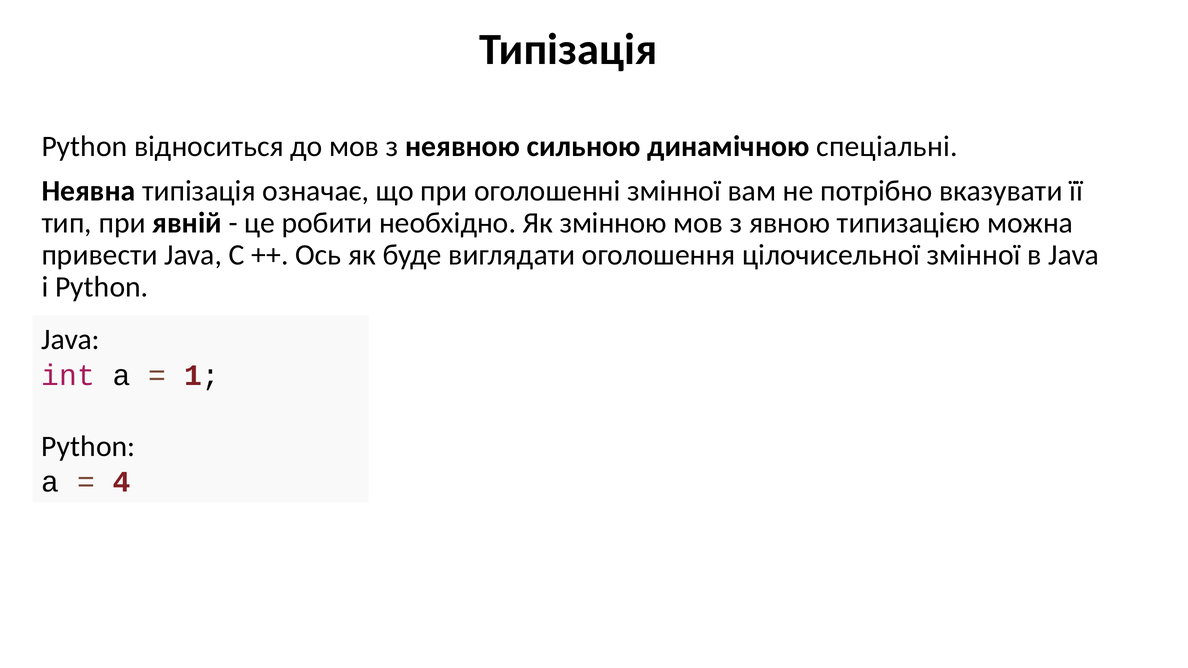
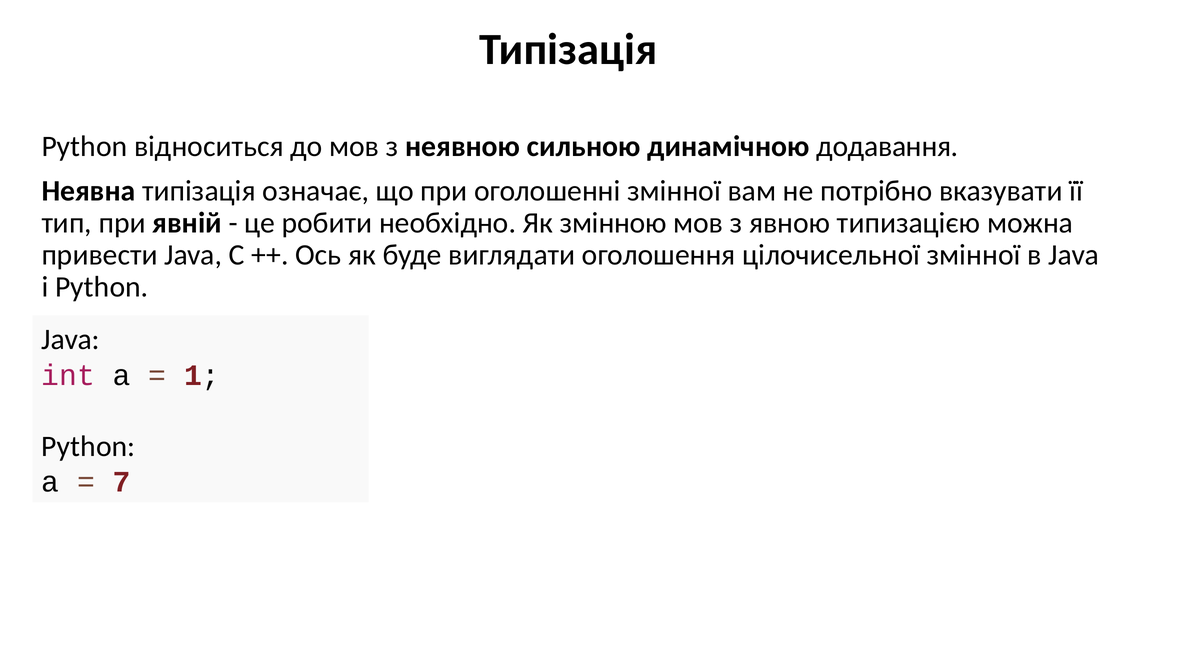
спеціальні: спеціальні -> додавання (887, 146)
4: 4 -> 7 (122, 482)
